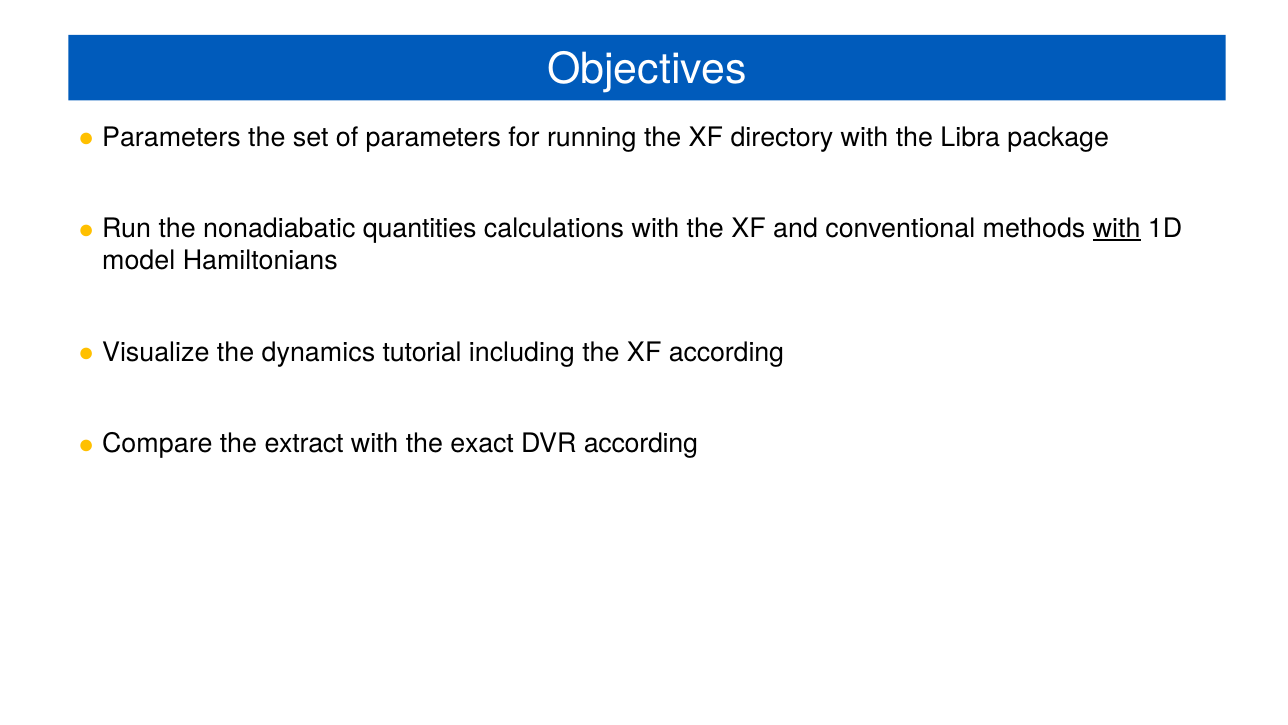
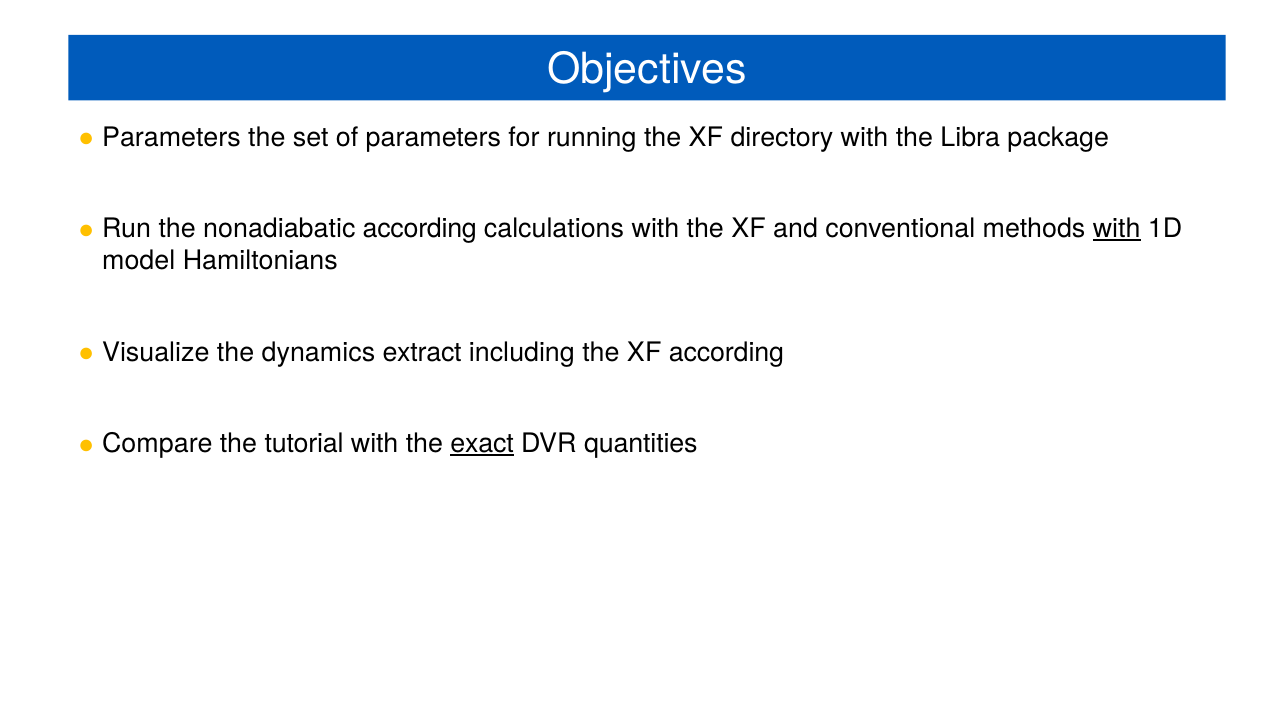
nonadiabatic quantities: quantities -> according (420, 228)
tutorial: tutorial -> extract (422, 352)
extract: extract -> tutorial (304, 443)
exact underline: none -> present (482, 443)
DVR according: according -> quantities (641, 443)
